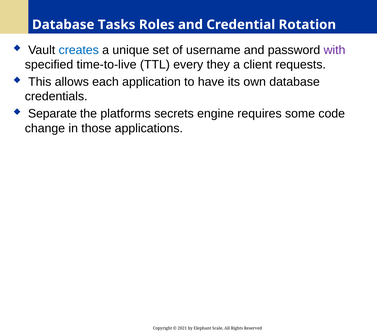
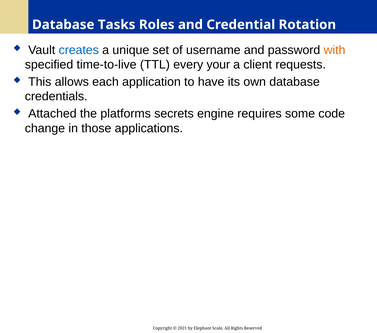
with colour: purple -> orange (335, 50)
they: they -> your (218, 65)
Separate: Separate -> Attached (52, 114)
